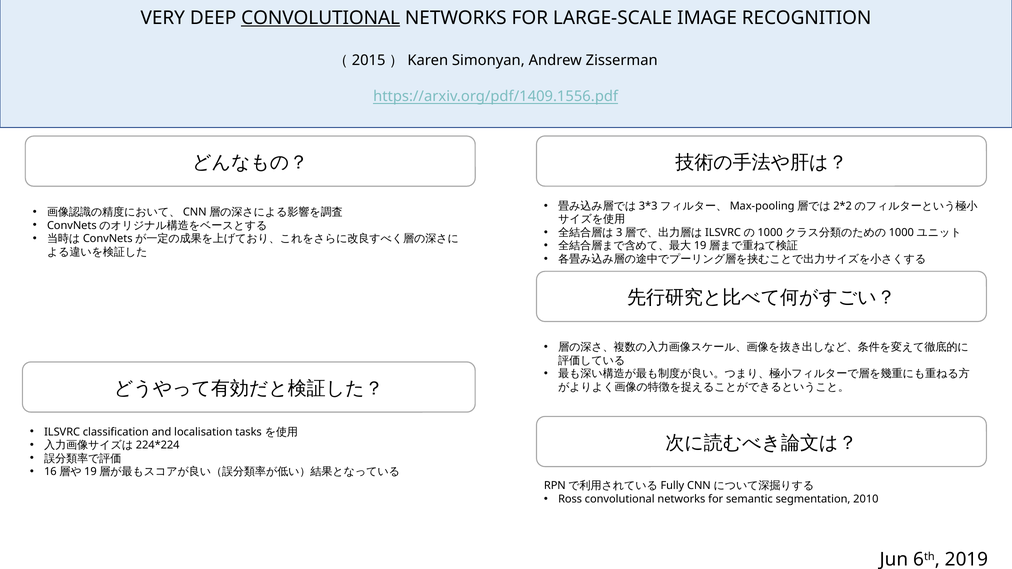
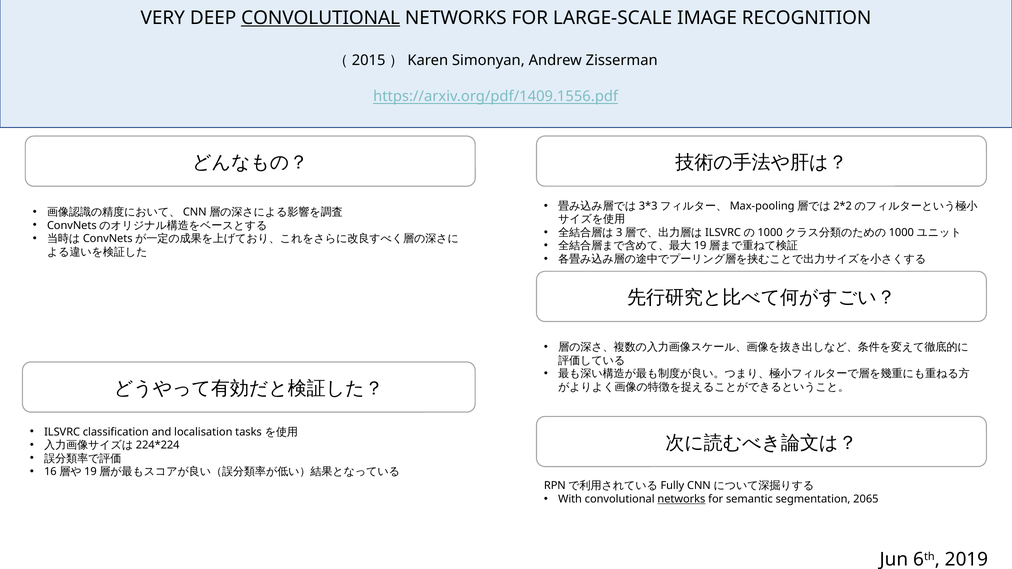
Ross: Ross -> With (570, 499)
networks underline: none -> present (681, 499)
2010: 2010 -> 2065 (866, 499)
